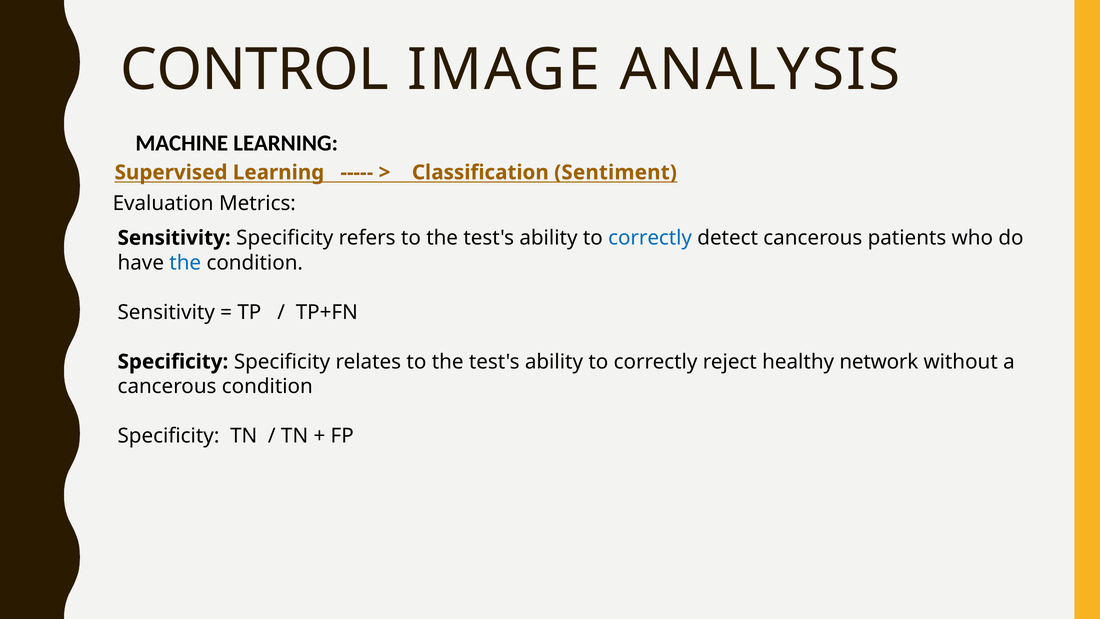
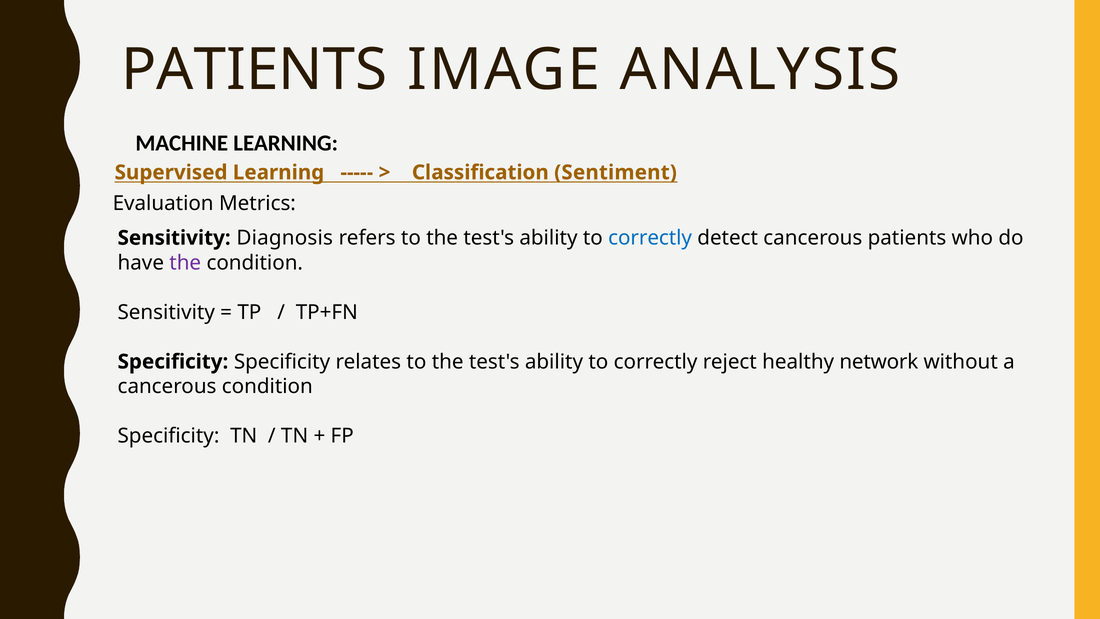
CONTROL: CONTROL -> PATIENTS (254, 70)
Sensitivity Specificity: Specificity -> Diagnosis (285, 238)
the colour: blue -> purple (185, 263)
